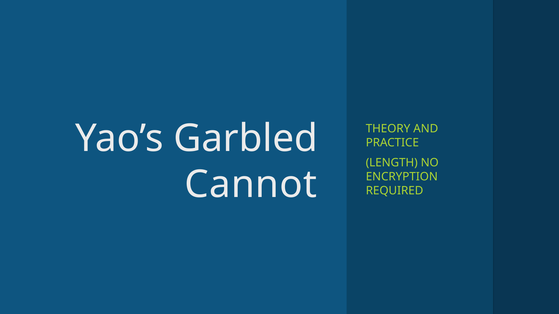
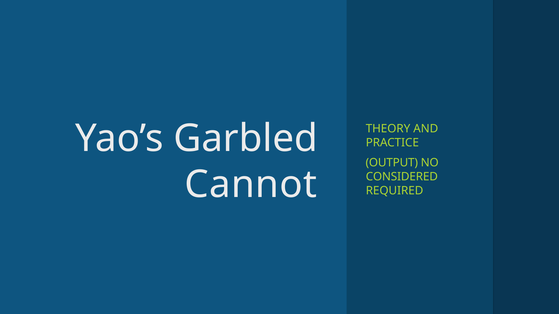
LENGTH: LENGTH -> OUTPUT (392, 163)
ENCRYPTION: ENCRYPTION -> CONSIDERED (402, 177)
